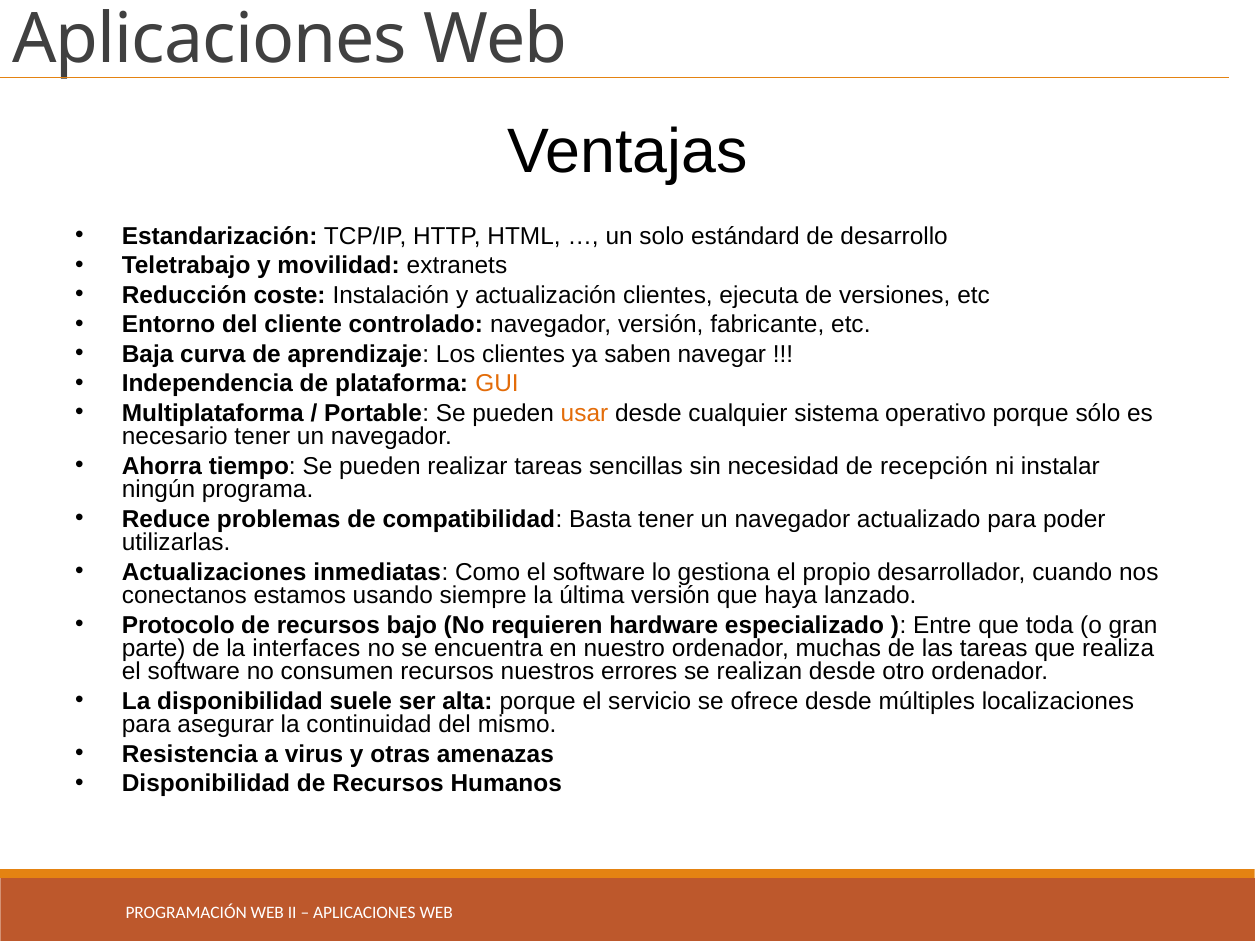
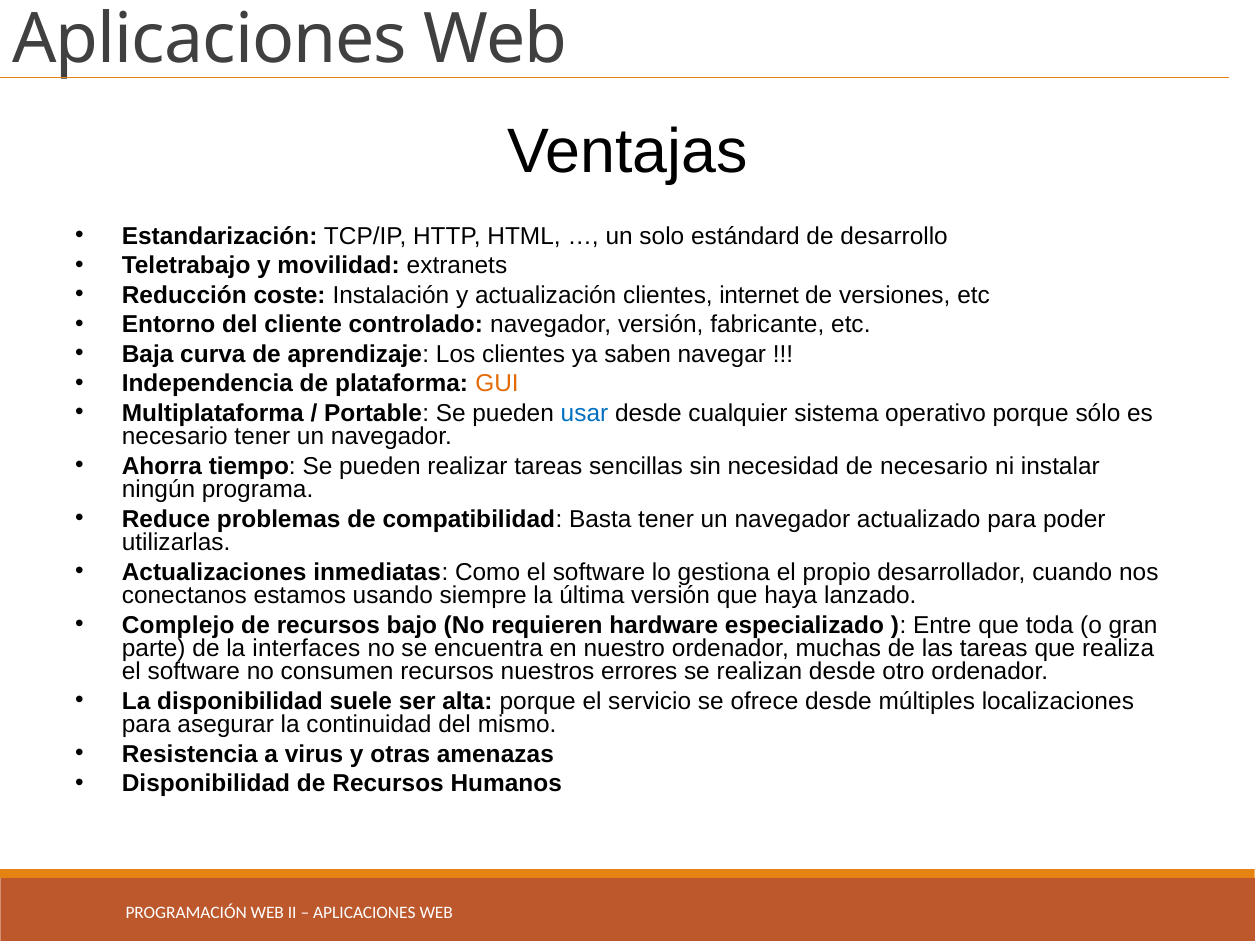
ejecuta: ejecuta -> internet (759, 295)
usar colour: orange -> blue (585, 413)
de recepción: recepción -> necesario (934, 466)
Protocolo: Protocolo -> Complejo (178, 625)
